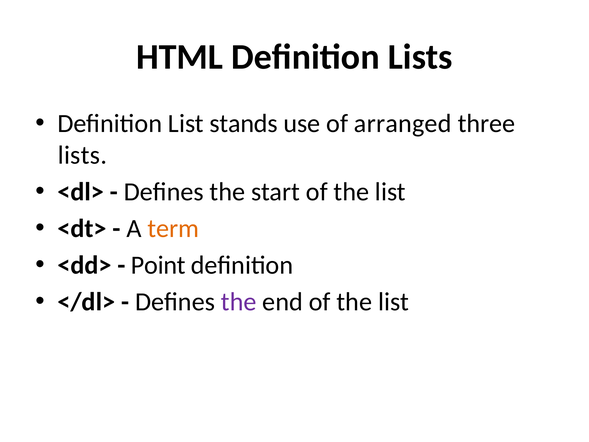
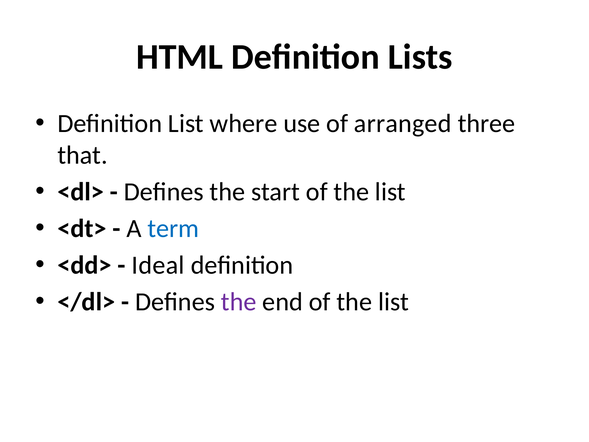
stands: stands -> where (243, 124)
lists: lists -> that (83, 155)
term colour: orange -> blue (173, 228)
Point: Point -> Ideal (158, 265)
